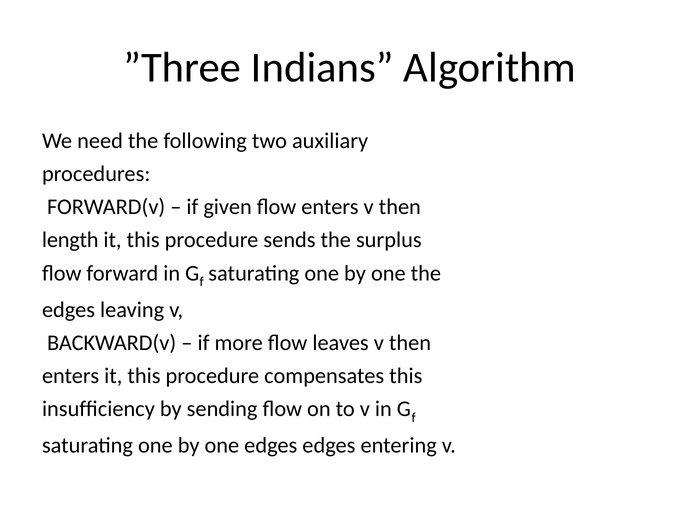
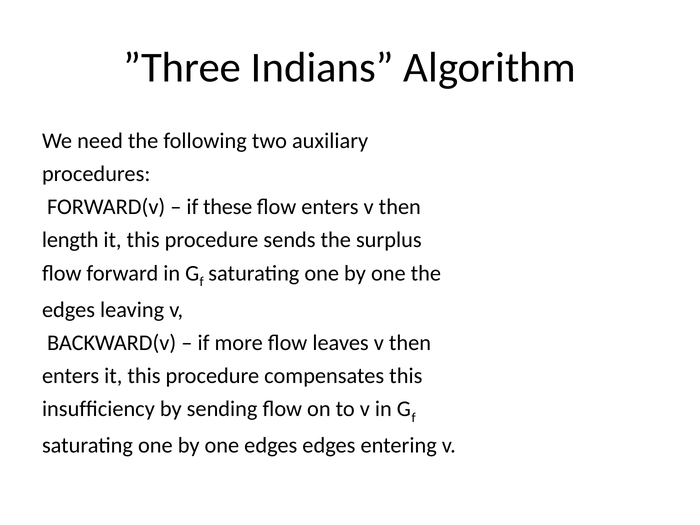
given: given -> these (228, 207)
